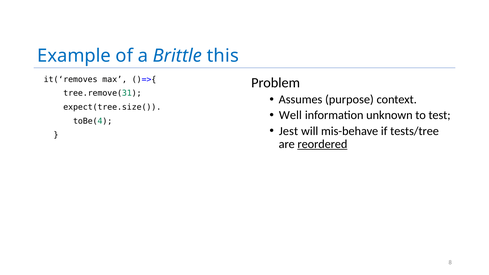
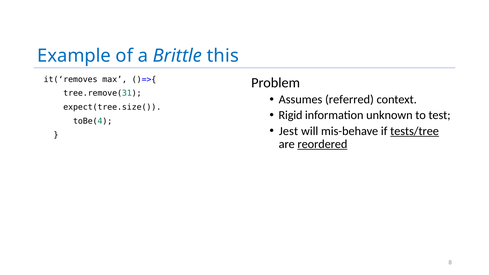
purpose: purpose -> referred (349, 100)
Well: Well -> Rigid (291, 115)
tests/tree underline: none -> present (415, 131)
